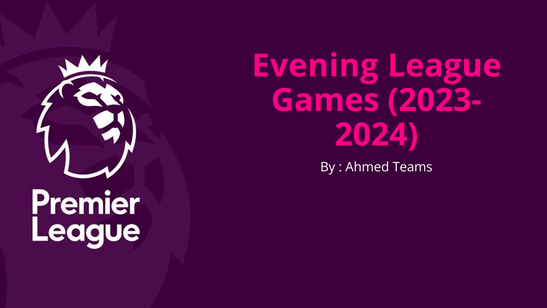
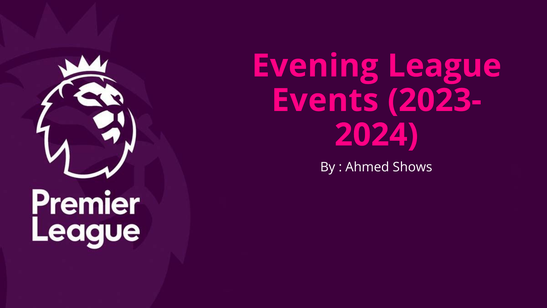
Games: Games -> Events (325, 100)
Teams: Teams -> Shows (412, 167)
